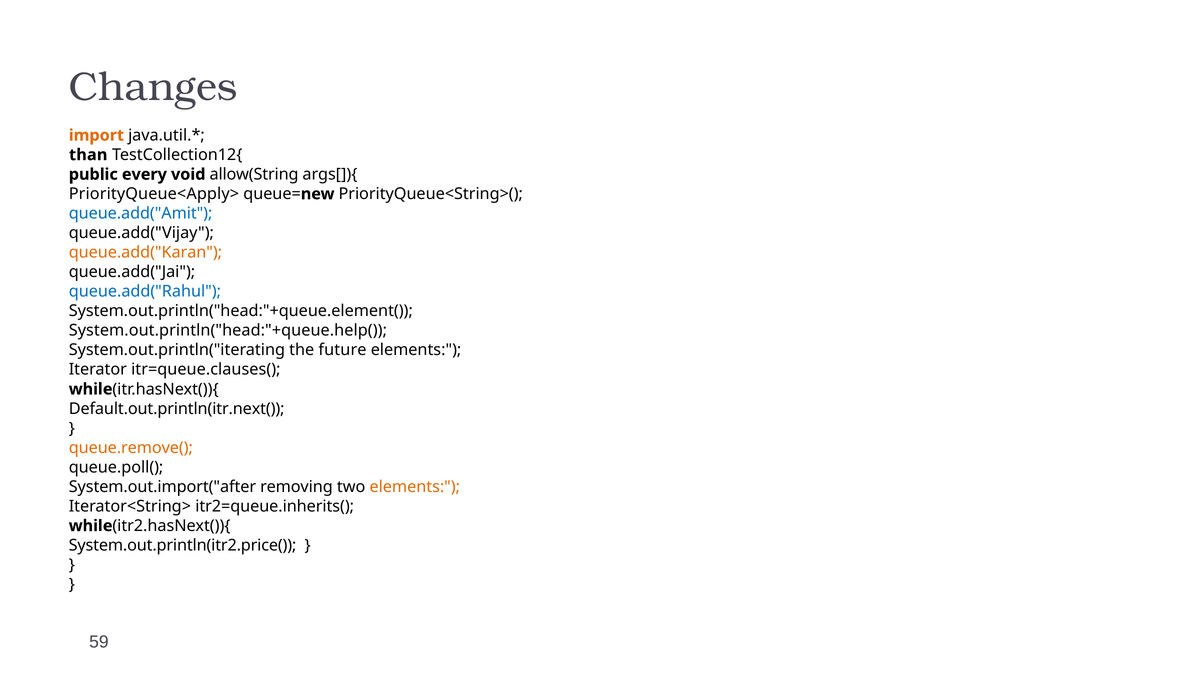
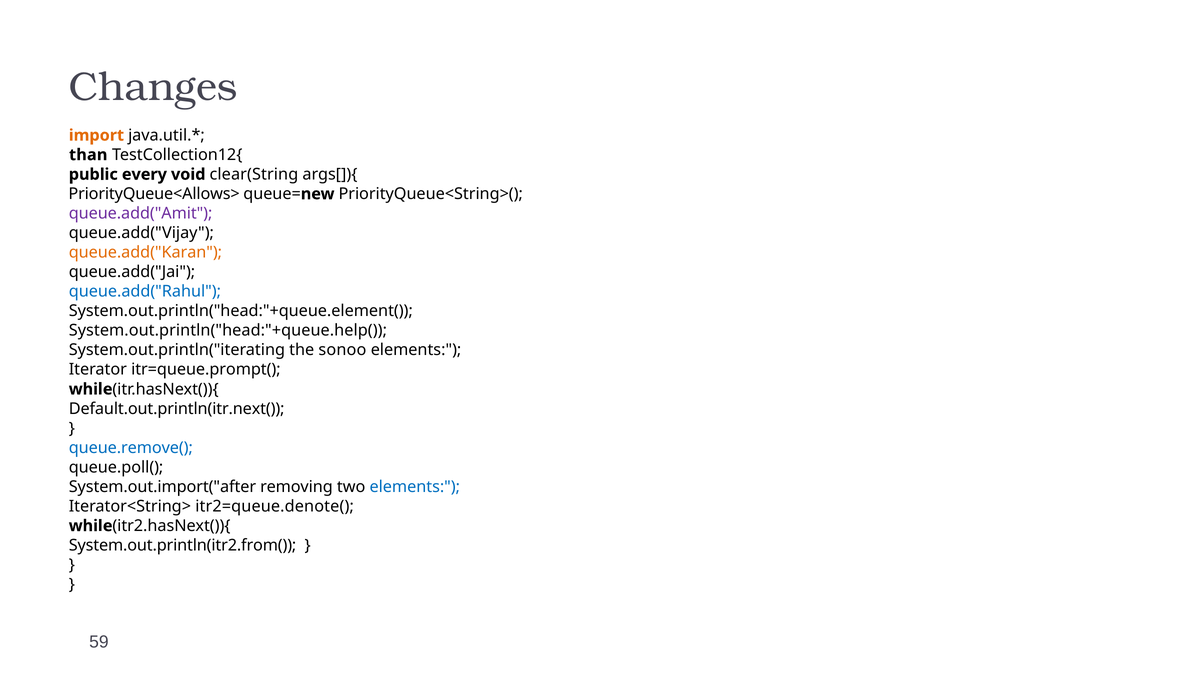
allow(String: allow(String -> clear(String (254, 174)
PriorityQueue<Apply>: PriorityQueue<Apply> -> PriorityQueue<Allows> (154, 194)
queue.add("Amit colour: blue -> purple (141, 213)
future: future -> sonoo (342, 350)
itr=queue.clauses(: itr=queue.clauses( -> itr=queue.prompt( (206, 369)
queue.remove( colour: orange -> blue (131, 447)
elements colour: orange -> blue (415, 486)
itr2=queue.inherits(: itr2=queue.inherits( -> itr2=queue.denote( (275, 506)
System.out.println(itr2.price(: System.out.println(itr2.price( -> System.out.println(itr2.from( (183, 545)
